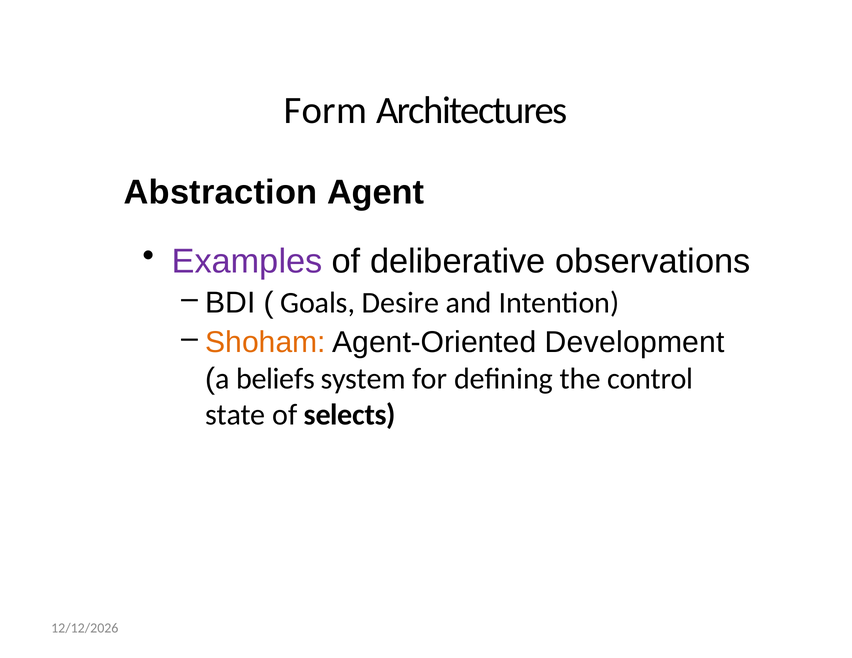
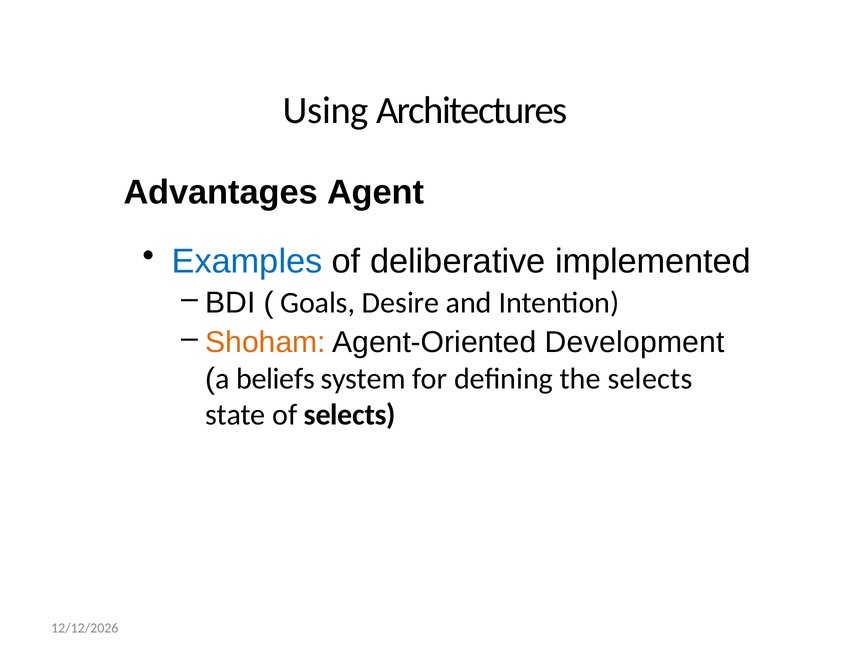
Form: Form -> Using (326, 111)
Abstraction: Abstraction -> Advantages (221, 192)
Examples colour: purple -> blue (247, 262)
observations: observations -> implemented (653, 262)
the control: control -> selects (650, 379)
